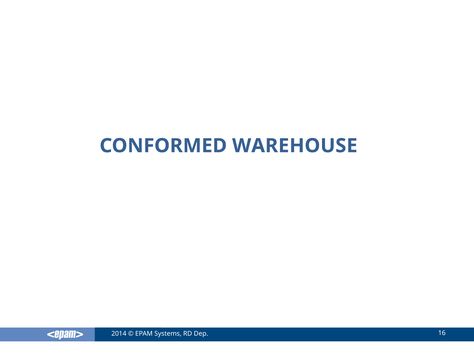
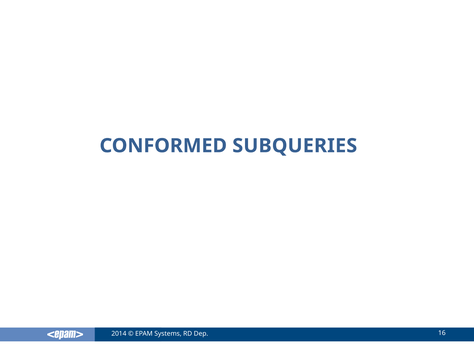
WAREHOUSE: WAREHOUSE -> SUBQUERIES (295, 146)
